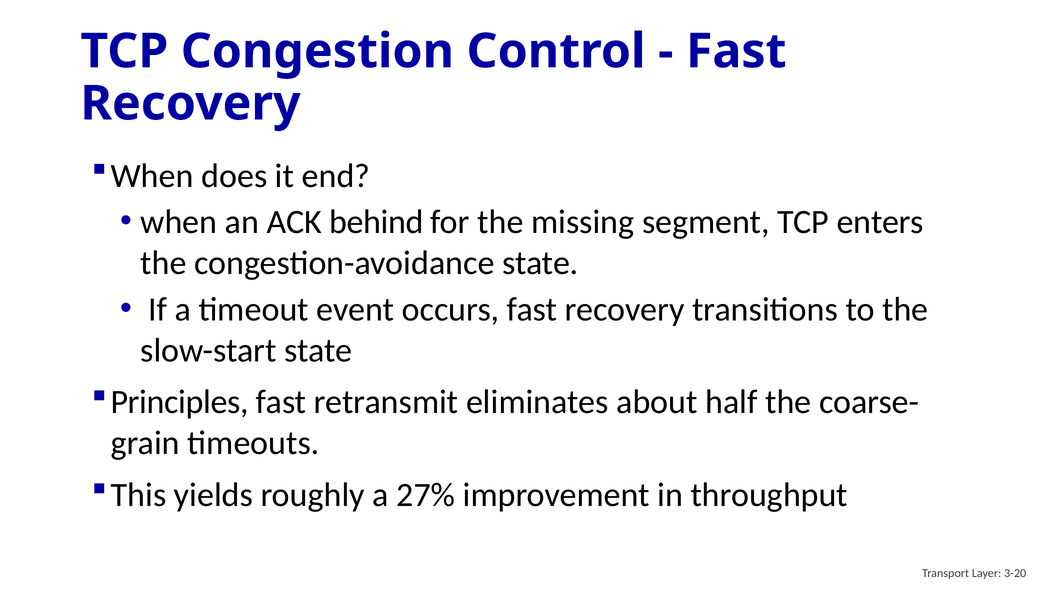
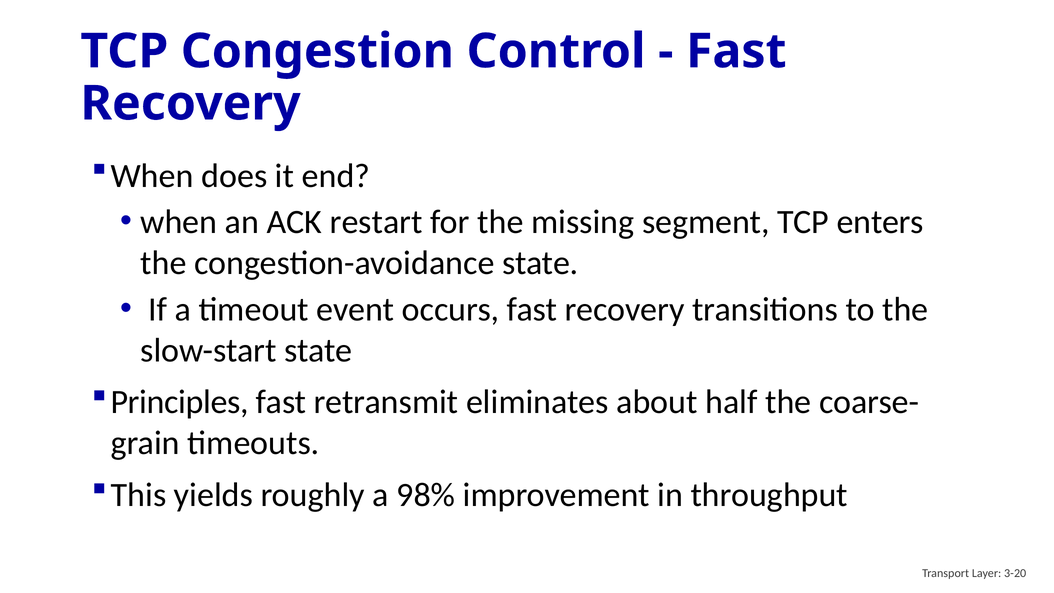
behind: behind -> restart (376, 222)
27%: 27% -> 98% (426, 495)
